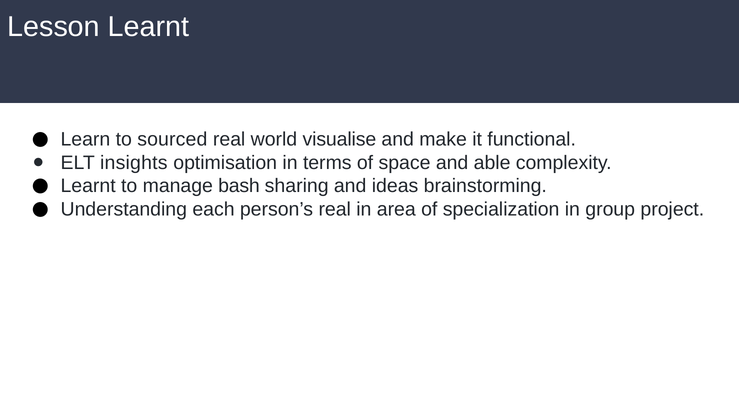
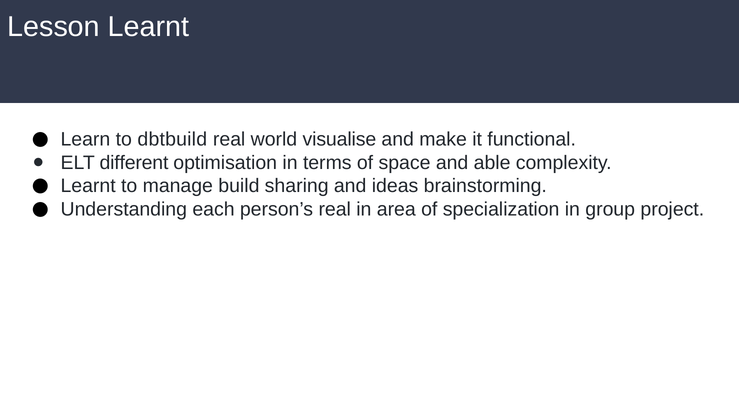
sourced: sourced -> dbtbuild (172, 140)
insights: insights -> different (134, 163)
bash: bash -> build (239, 186)
